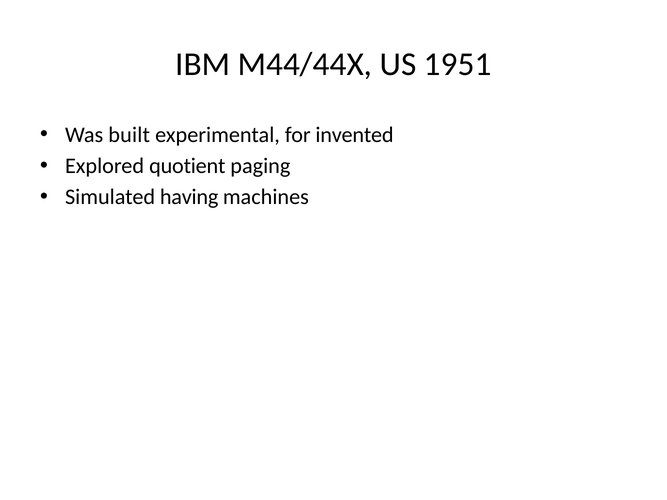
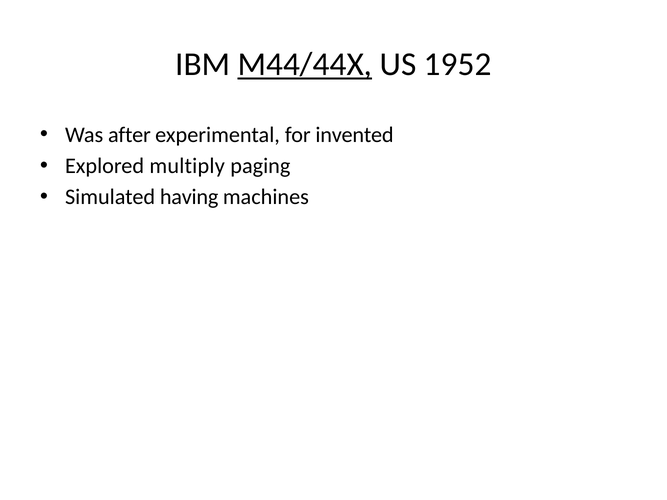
M44/44X underline: none -> present (305, 64)
1951: 1951 -> 1952 (458, 64)
built: built -> after (129, 135)
quotient: quotient -> multiply (187, 166)
